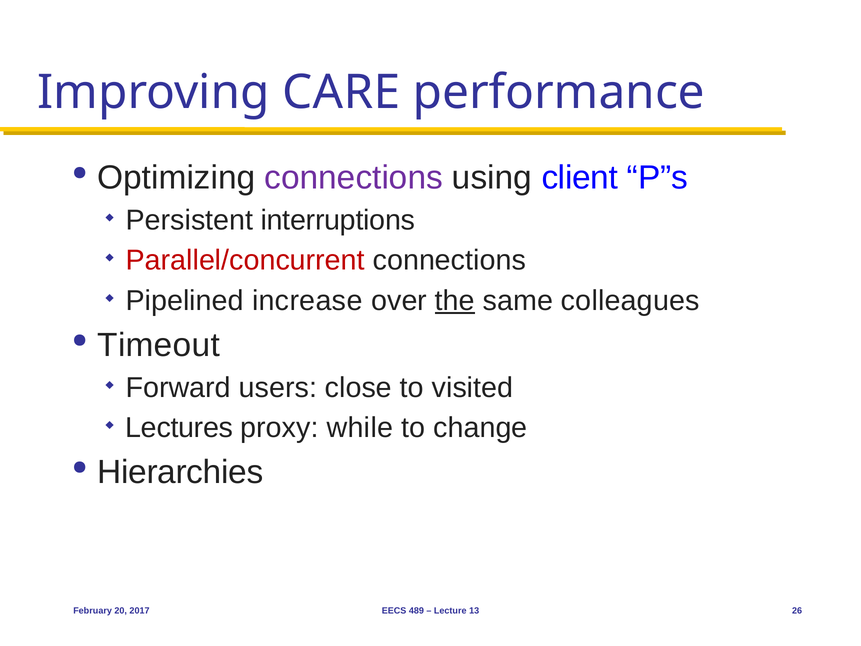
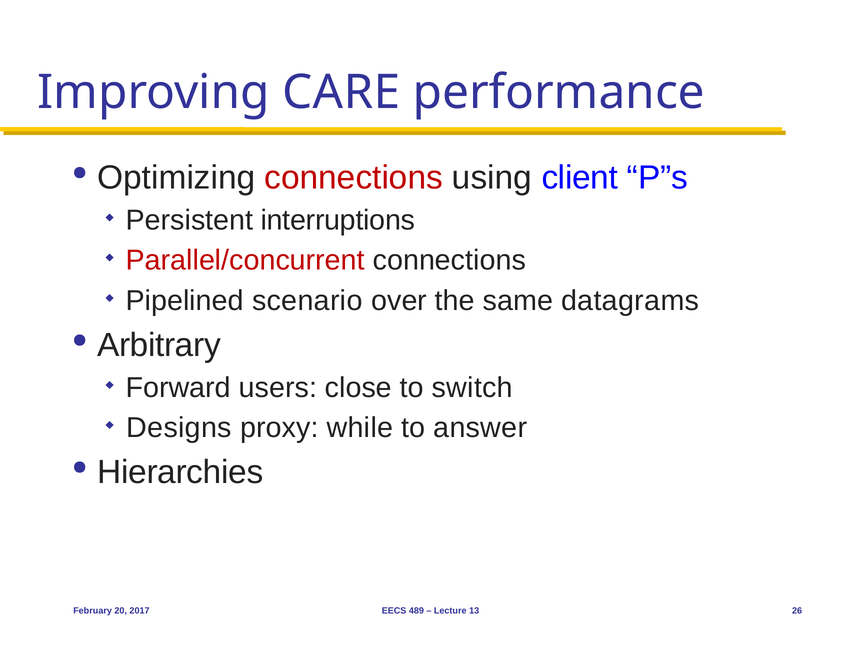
connections colour: purple -> red (354, 177)
increase: increase -> scenario (307, 301)
the underline: present -> none (455, 301)
colleagues: colleagues -> datagrams (630, 301)
Timeout: Timeout -> Arbitrary (159, 345)
visited: visited -> switch (472, 388)
Lectures: Lectures -> Designs (179, 428)
change: change -> answer (480, 428)
